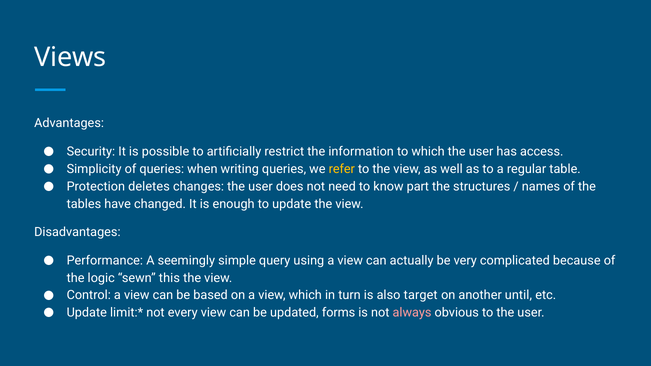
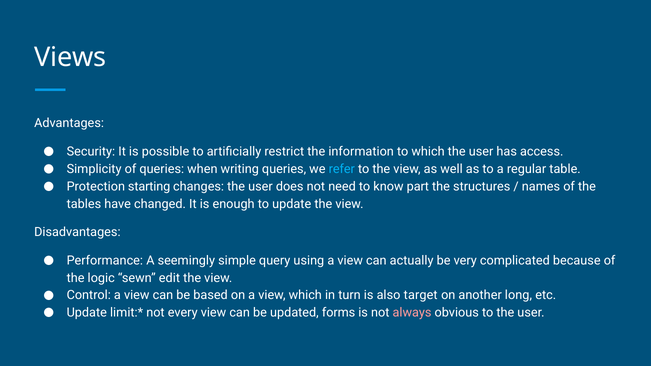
refer colour: yellow -> light blue (342, 169)
deletes: deletes -> starting (149, 187)
this: this -> edit (169, 278)
until: until -> long (518, 295)
